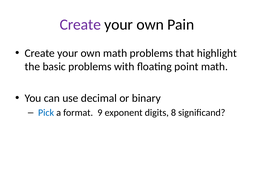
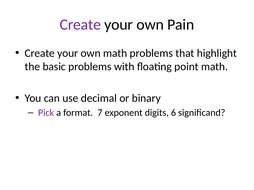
Pick colour: blue -> purple (46, 113)
9: 9 -> 7 (100, 113)
8: 8 -> 6 (173, 113)
